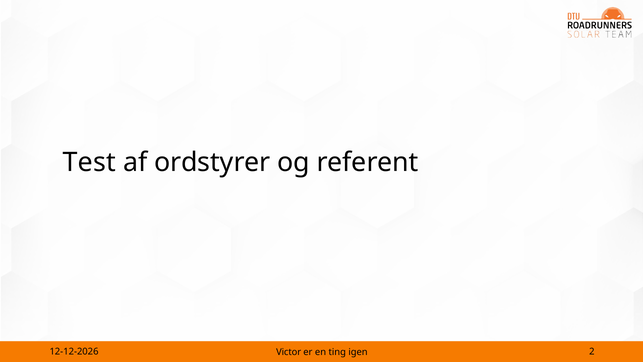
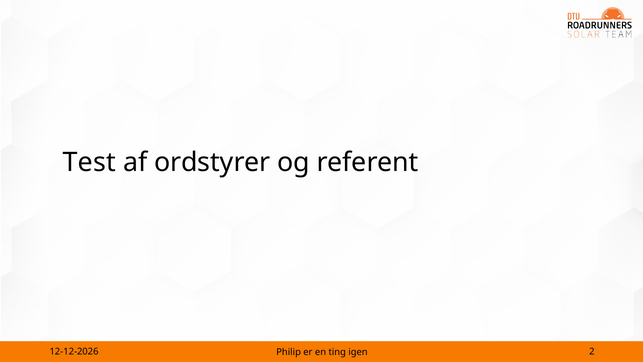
Victor: Victor -> Philip (289, 352)
